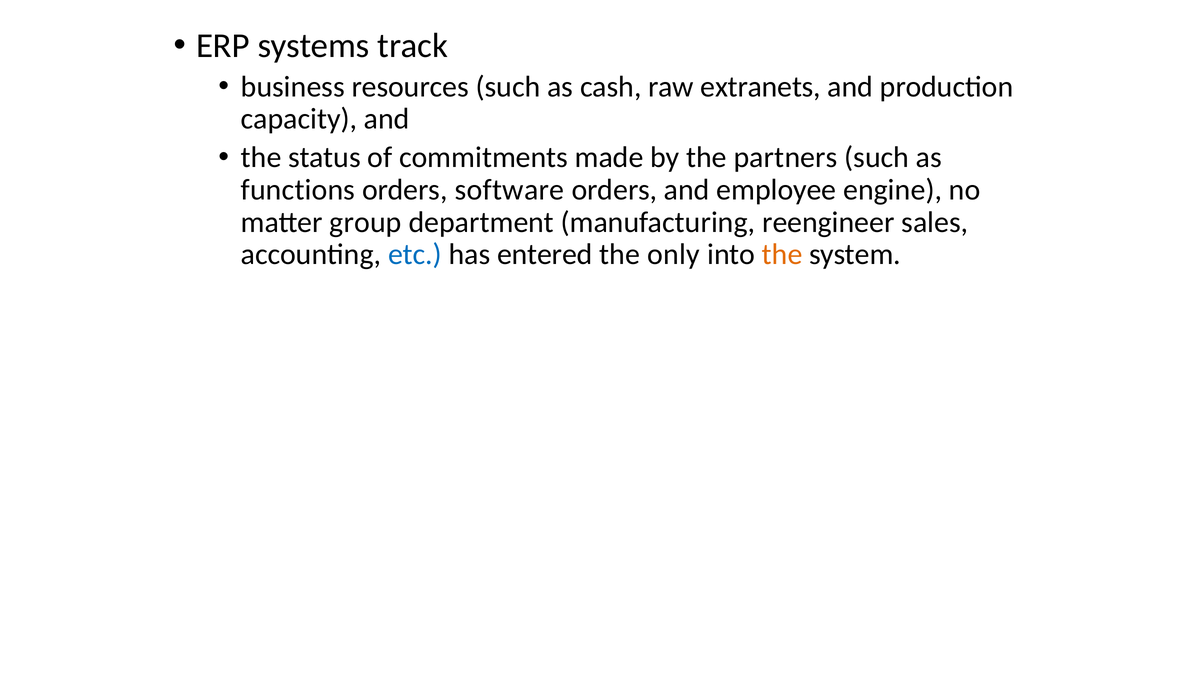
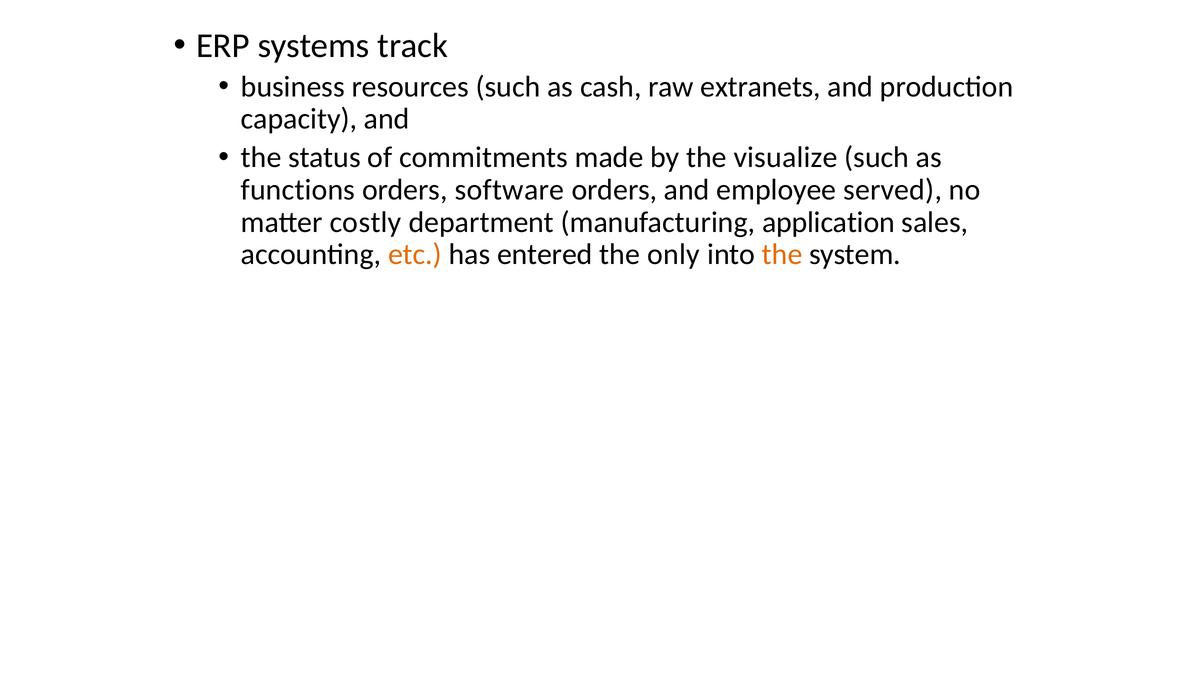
partners: partners -> visualize (786, 158)
engine: engine -> served (893, 190)
group: group -> costly (366, 222)
reengineer: reengineer -> application (828, 222)
etc colour: blue -> orange (415, 255)
